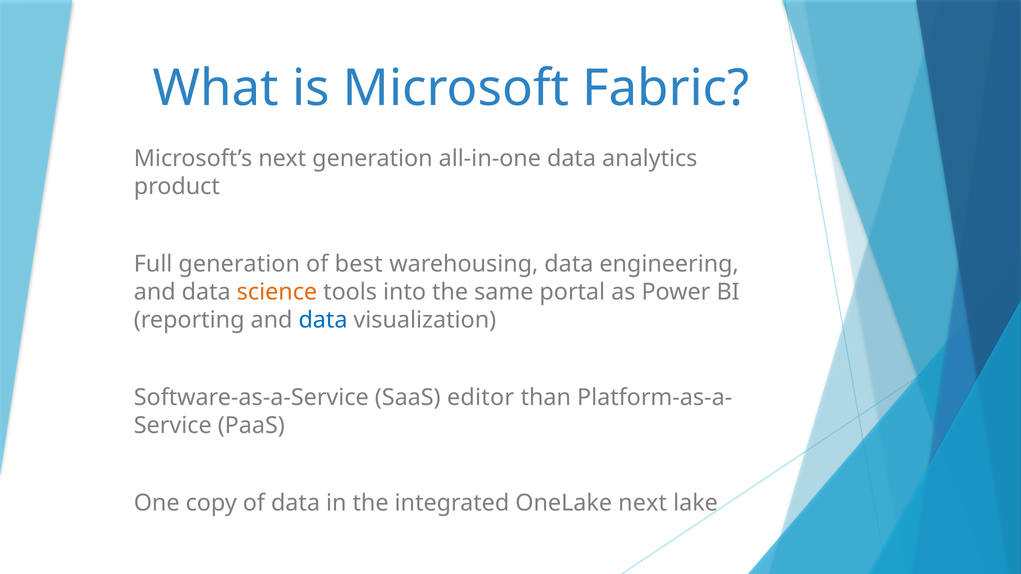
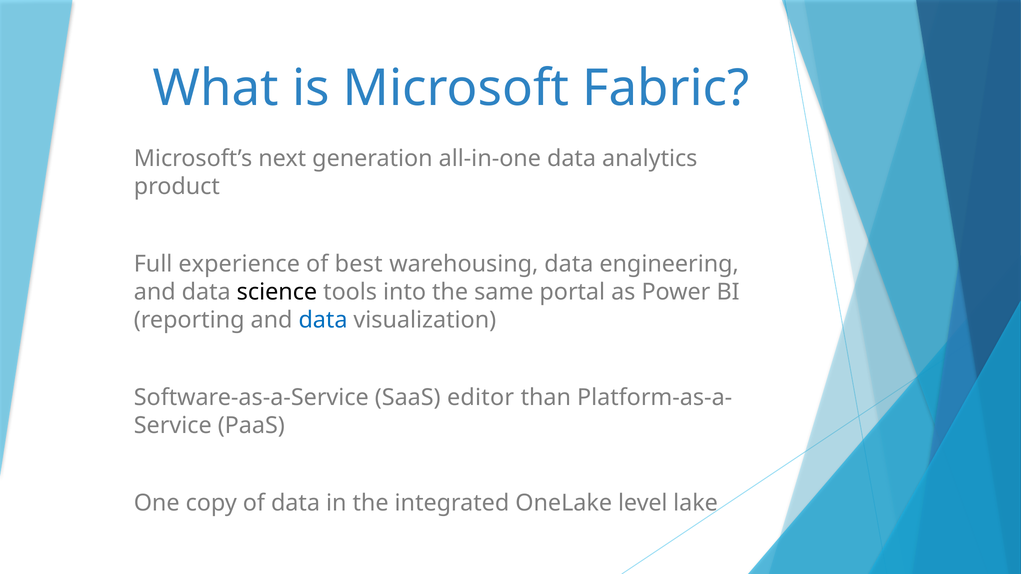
Full generation: generation -> experience (239, 264)
science colour: orange -> black (277, 292)
OneLake next: next -> level (643, 503)
